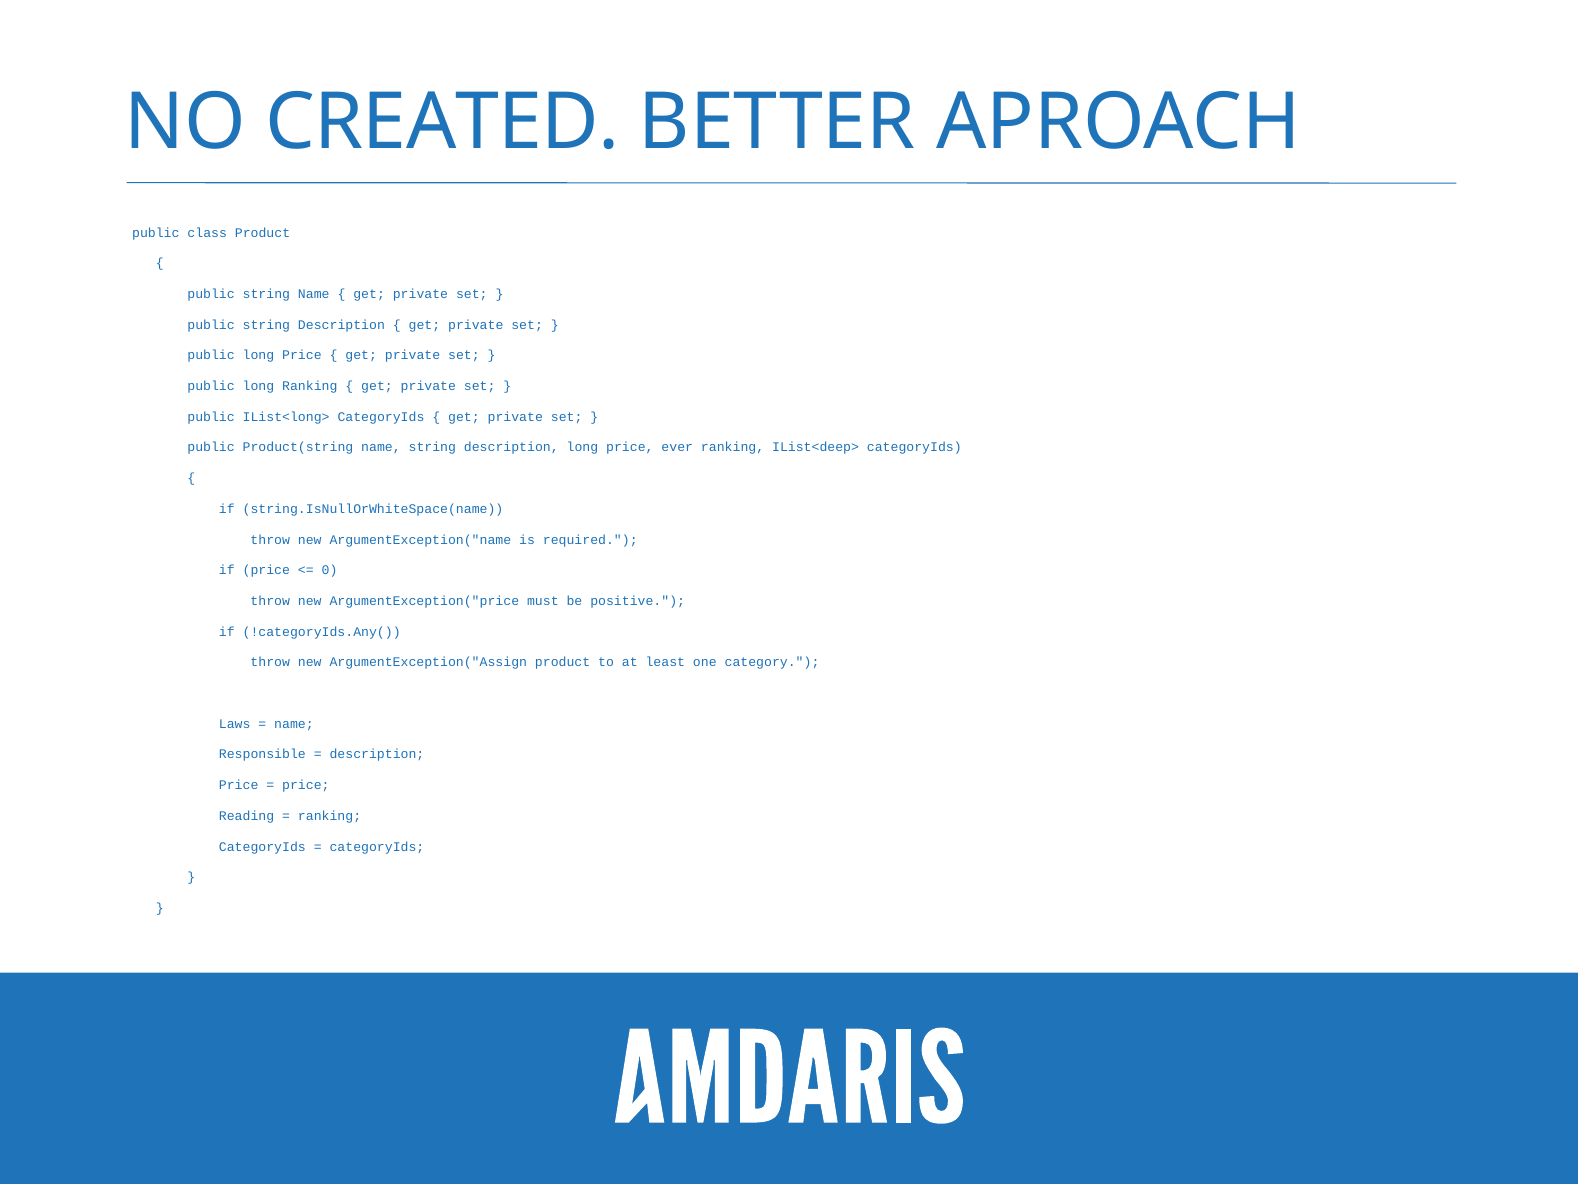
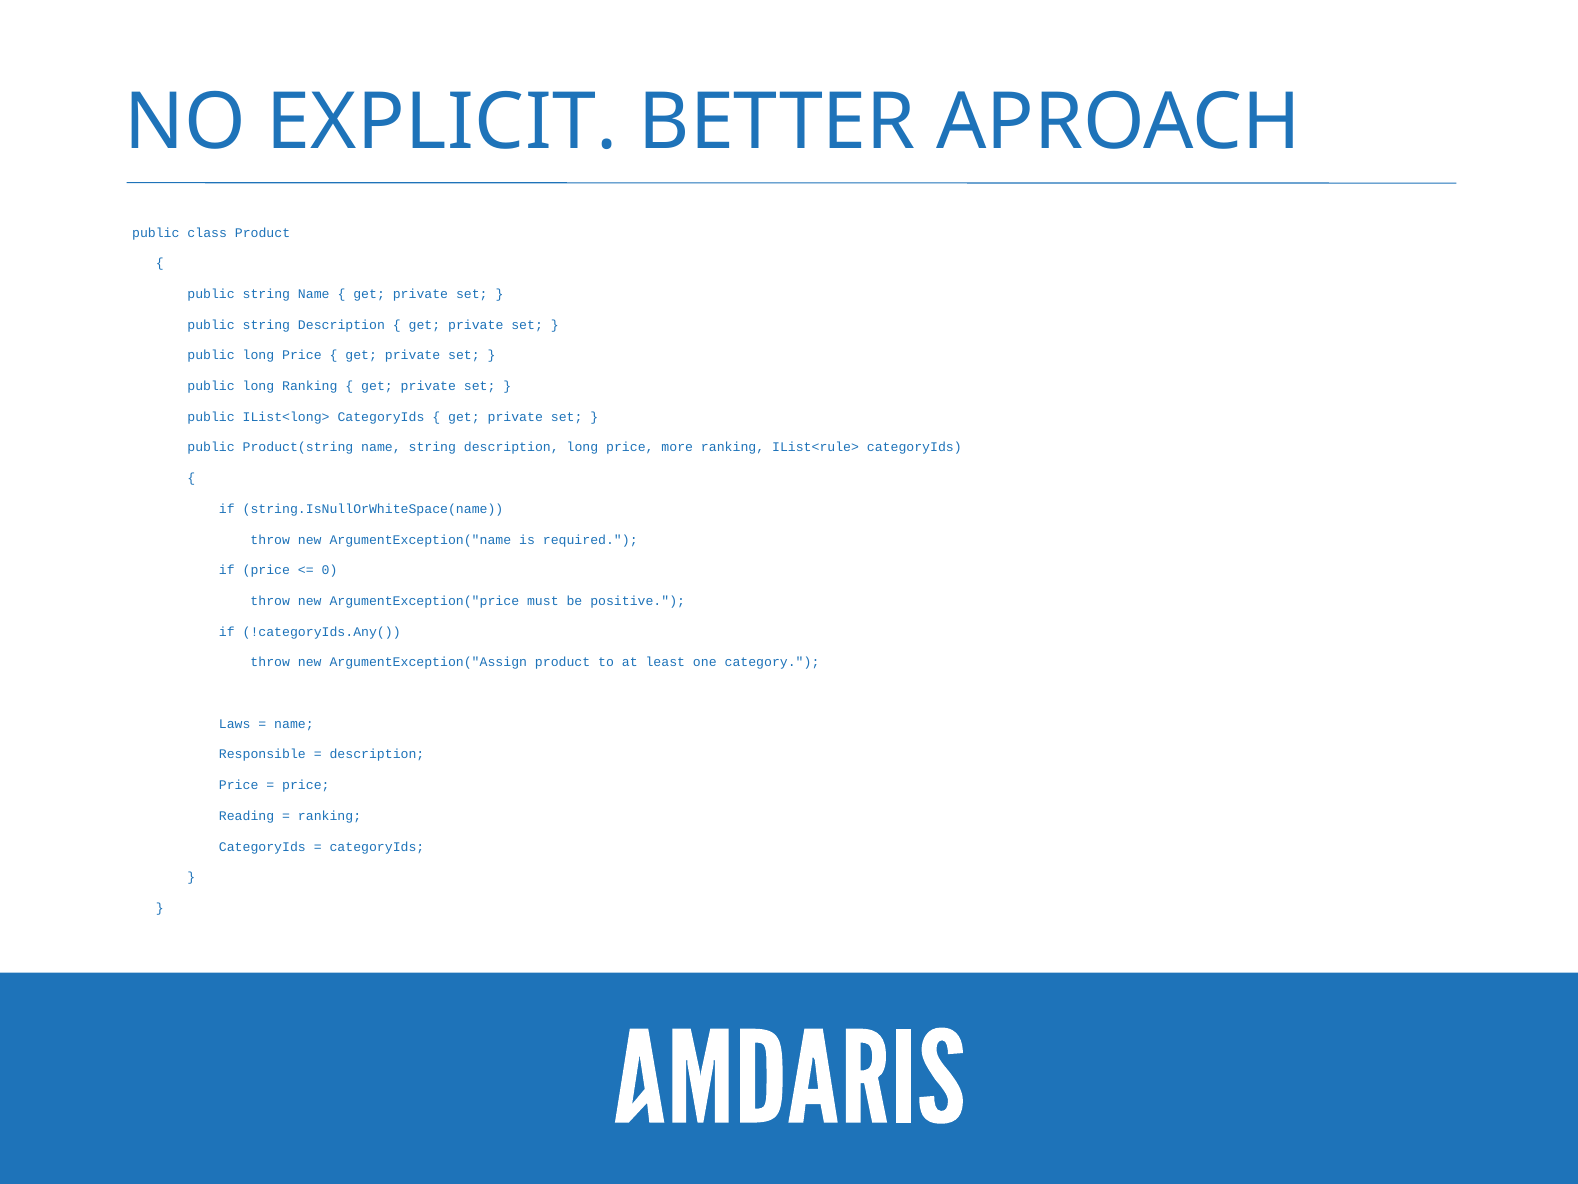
CREATED: CREATED -> EXPLICIT (442, 123)
ever: ever -> more (677, 447)
IList<deep>: IList<deep> -> IList<rule> (816, 447)
